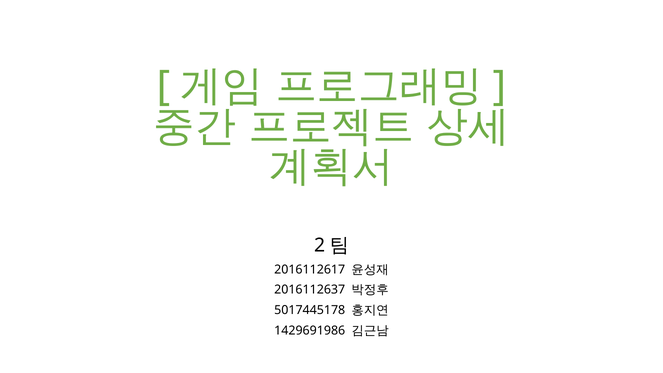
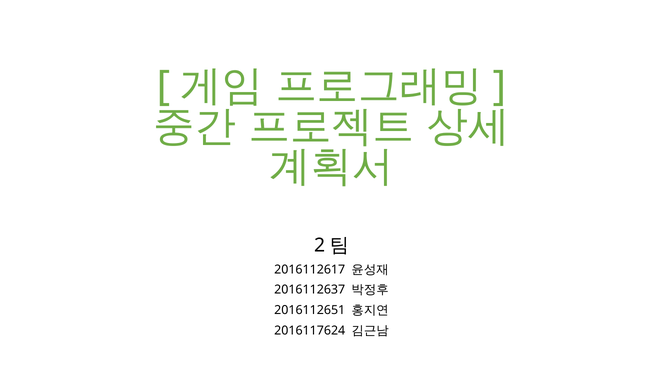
5017445178: 5017445178 -> 2016112651 (310, 310)
1429691986: 1429691986 -> 2016117624 (310, 330)
